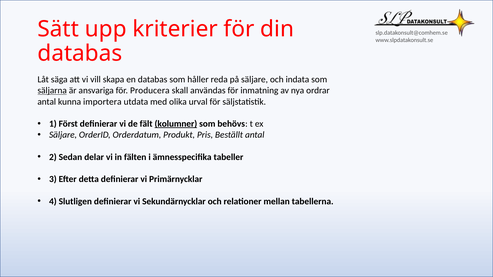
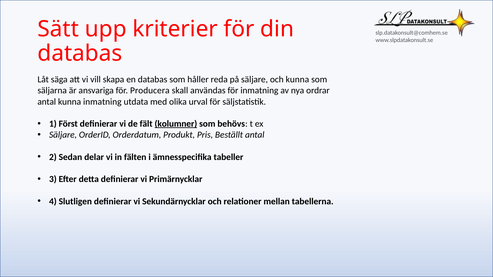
och indata: indata -> kunna (297, 80)
säljarna underline: present -> none (52, 91)
kunna importera: importera -> inmatning (102, 102)
